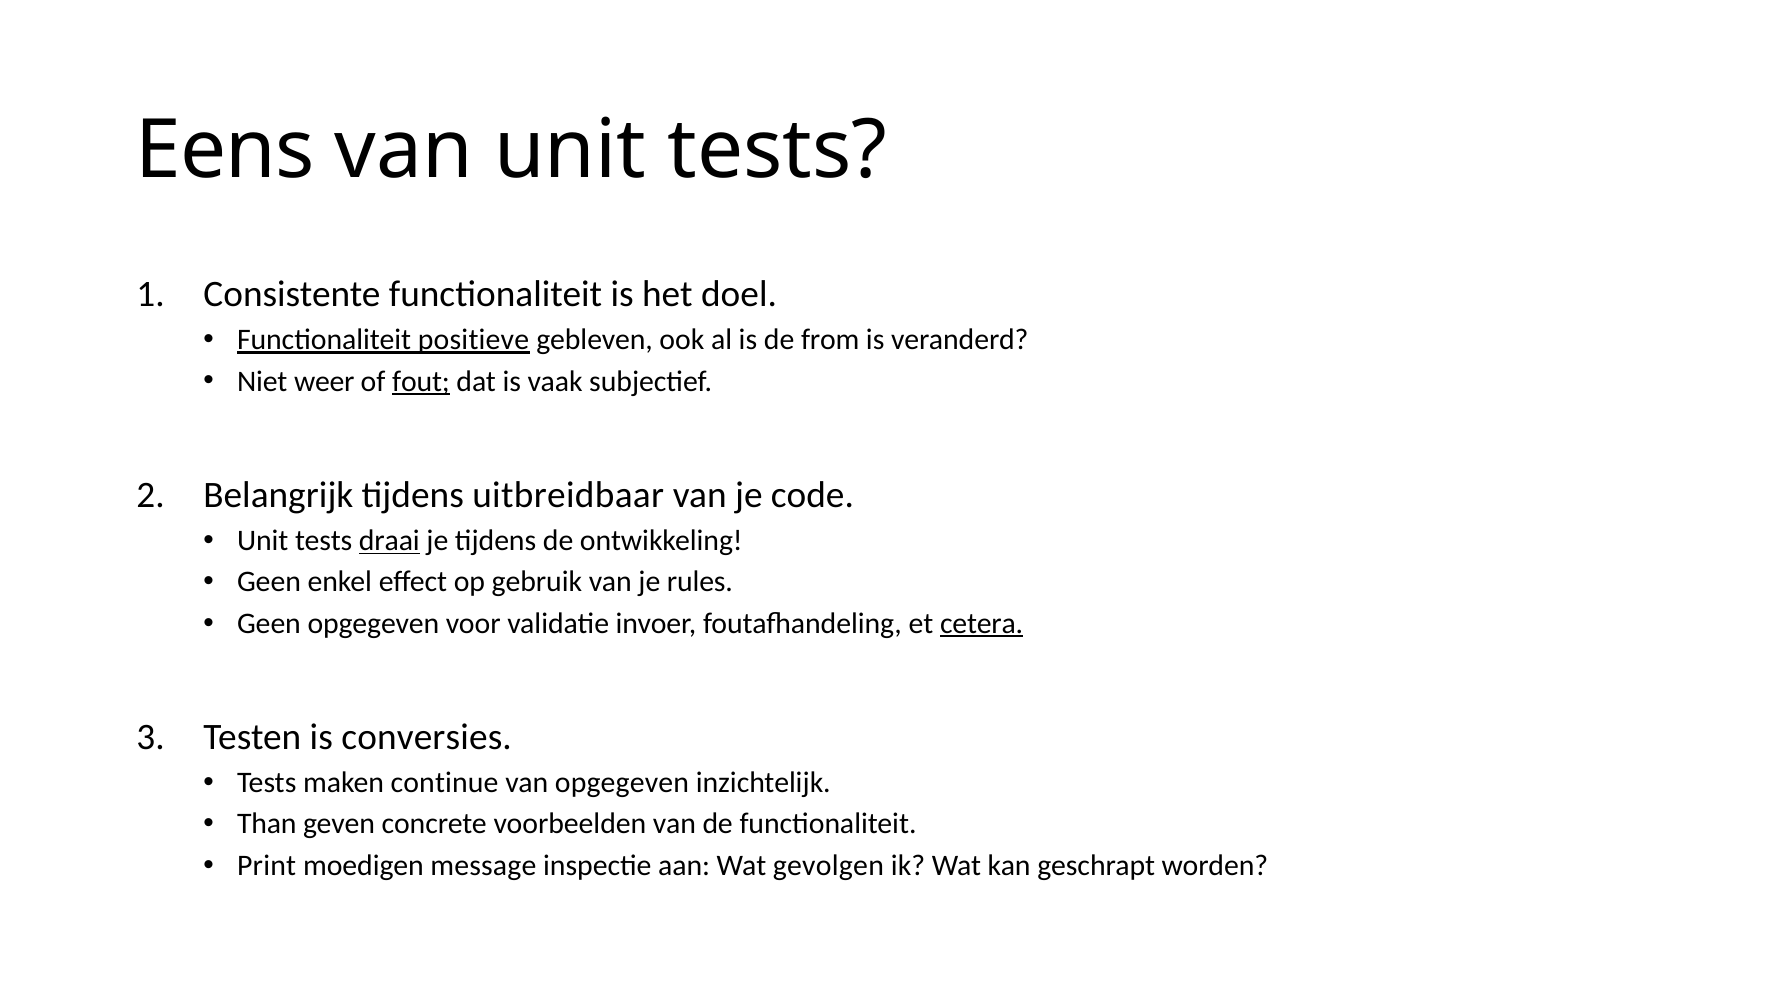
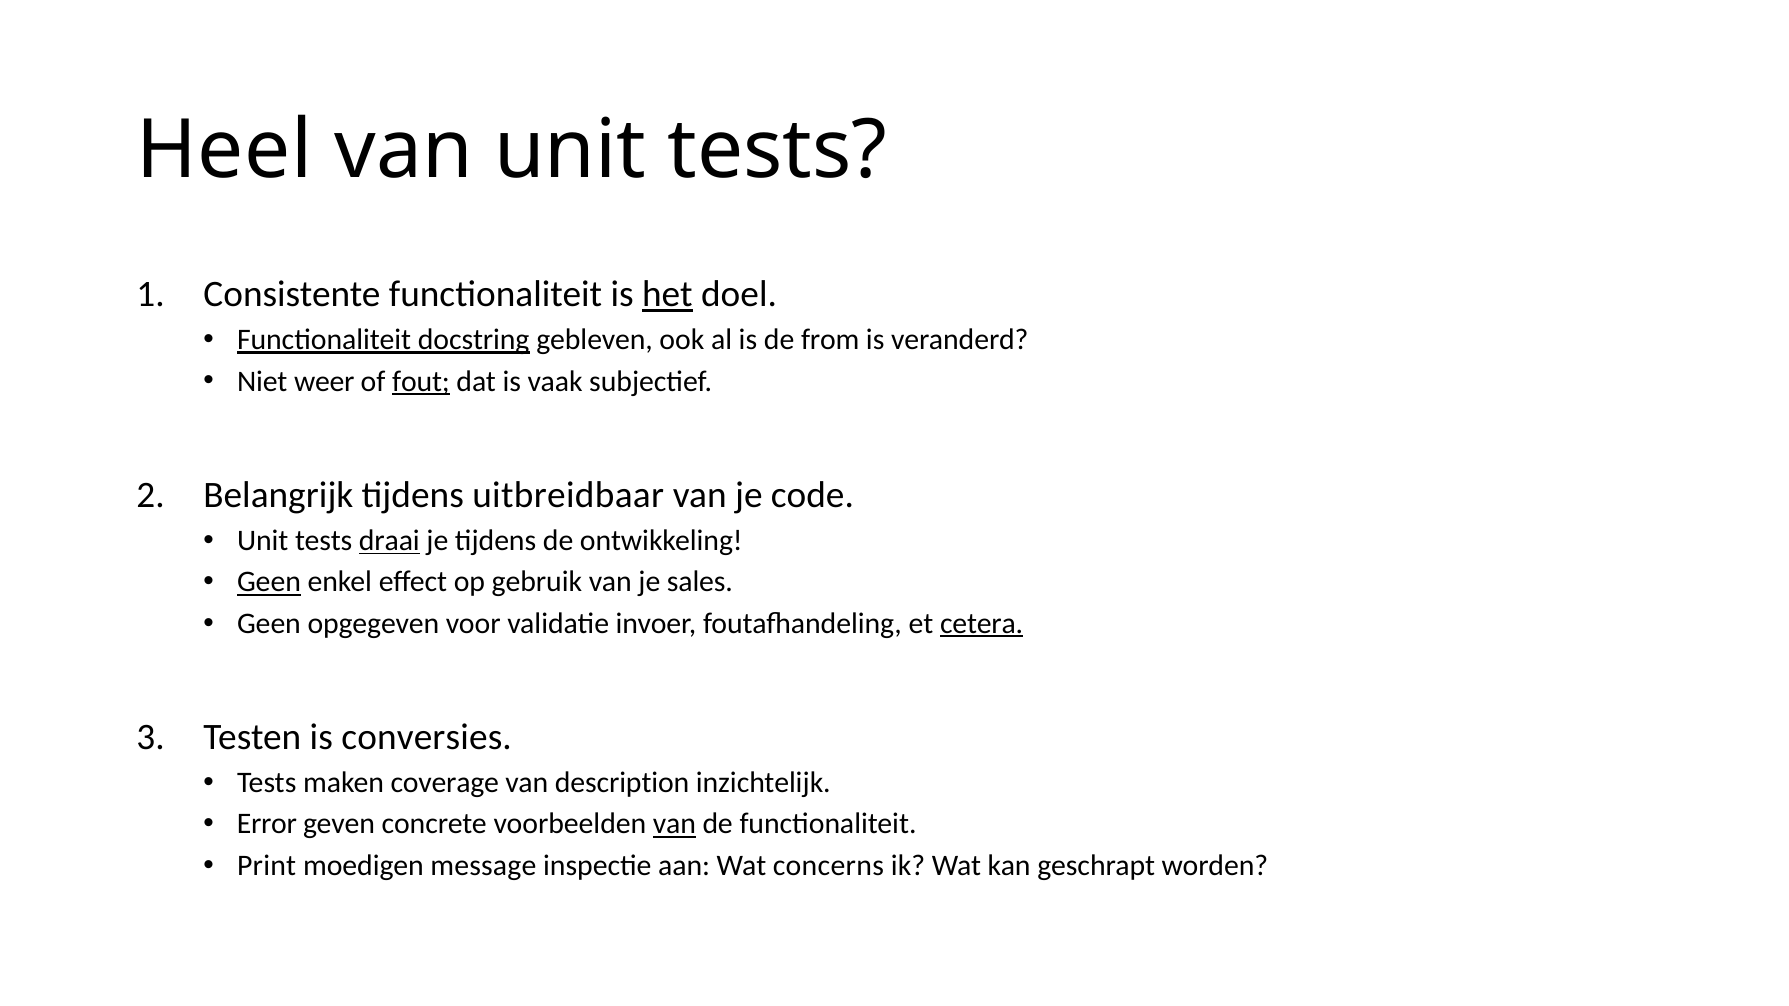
Eens: Eens -> Heel (224, 150)
het underline: none -> present (667, 295)
positieve: positieve -> docstring (474, 340)
Geen underline: none -> present (269, 582)
rules: rules -> sales (700, 582)
continue: continue -> coverage (445, 783)
van opgegeven: opgegeven -> description (622, 783)
Than: Than -> Error (267, 824)
van underline: none -> present (674, 824)
gevolgen: gevolgen -> concerns (828, 866)
